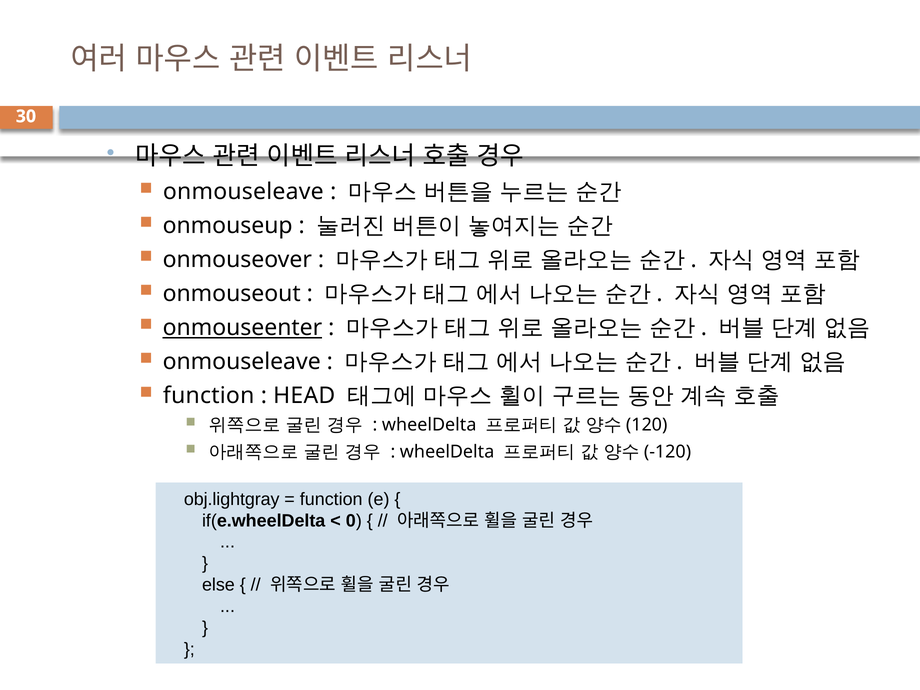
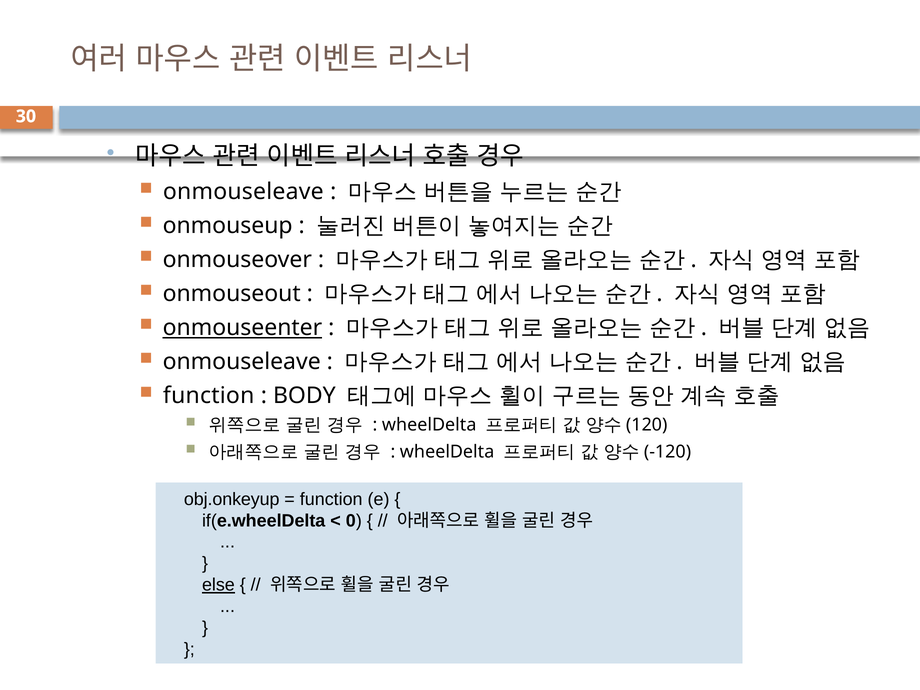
HEAD: HEAD -> BODY (304, 396)
obj.lightgray: obj.lightgray -> obj.onkeyup (232, 499)
else underline: none -> present (218, 585)
